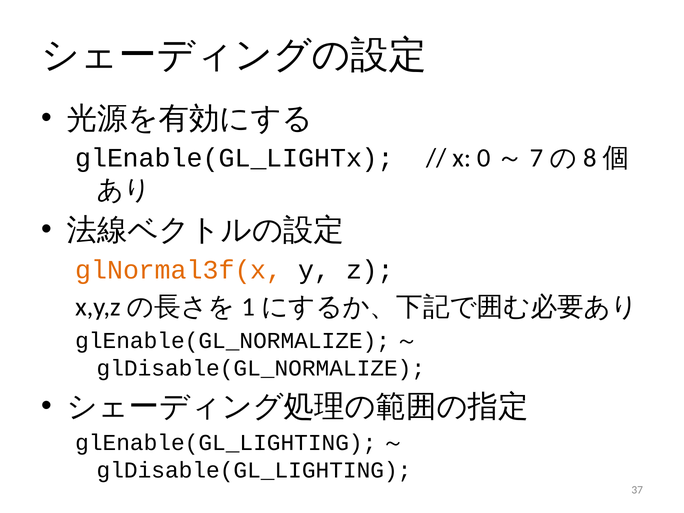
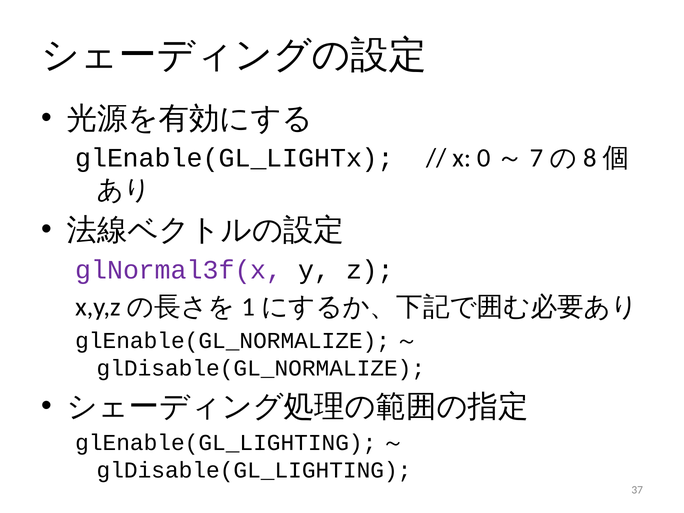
glNormal3f(x colour: orange -> purple (179, 270)
